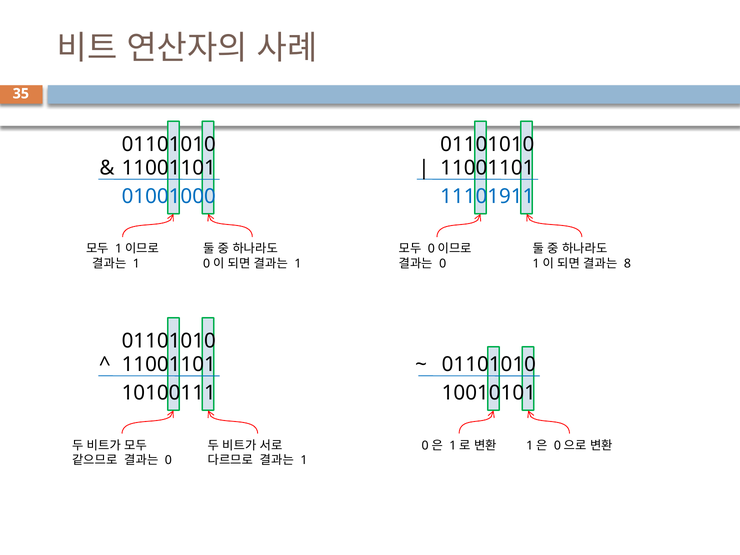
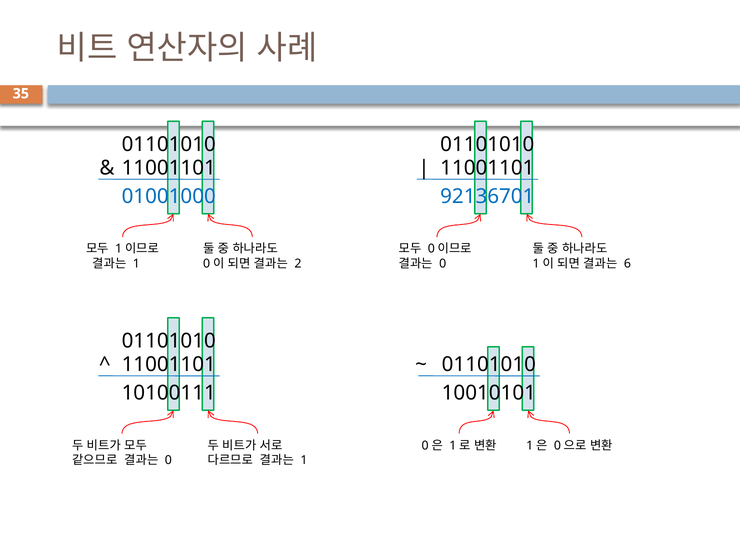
11101911: 11101911 -> 92136701 (487, 197)
1: 1 -> 2 (298, 264)
8: 8 -> 6 (627, 264)
